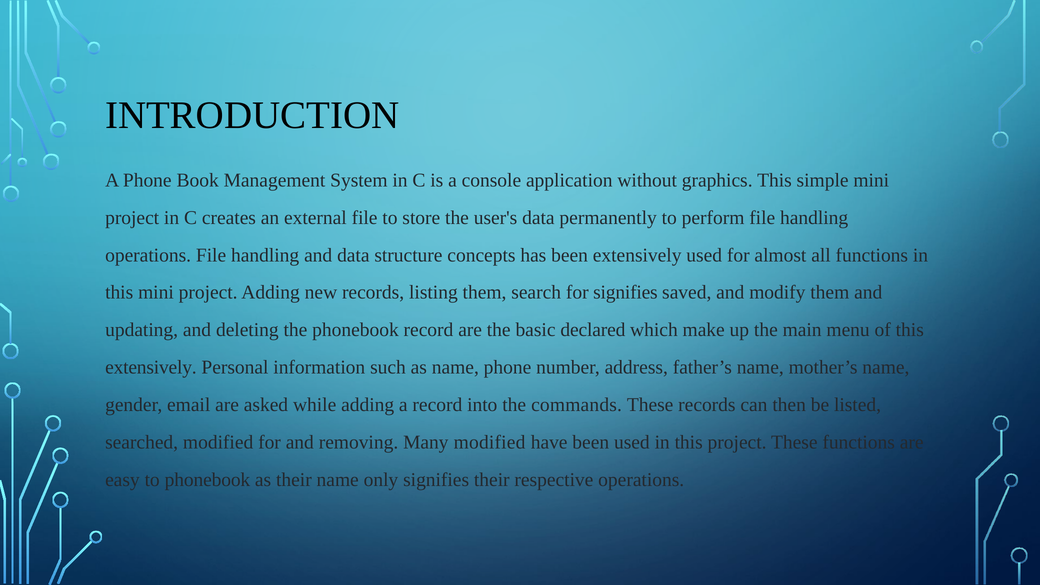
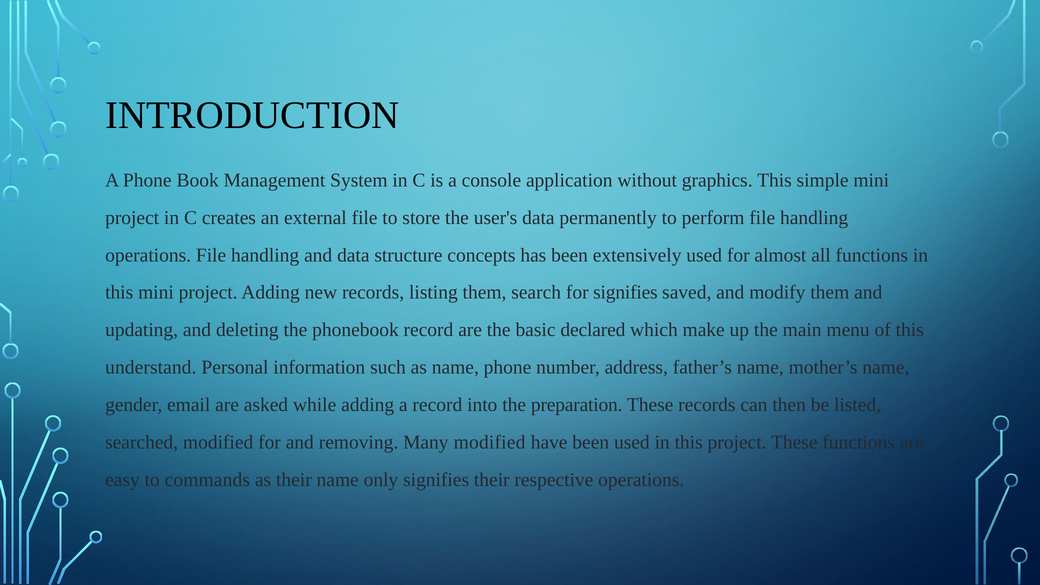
extensively: extensively -> understand (151, 367)
commands: commands -> preparation (577, 405)
to phonebook: phonebook -> commands (207, 480)
